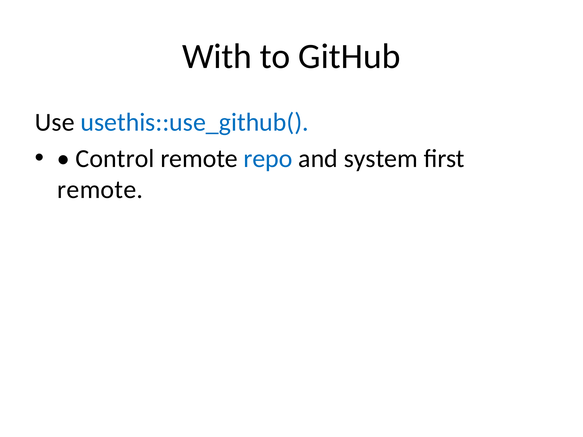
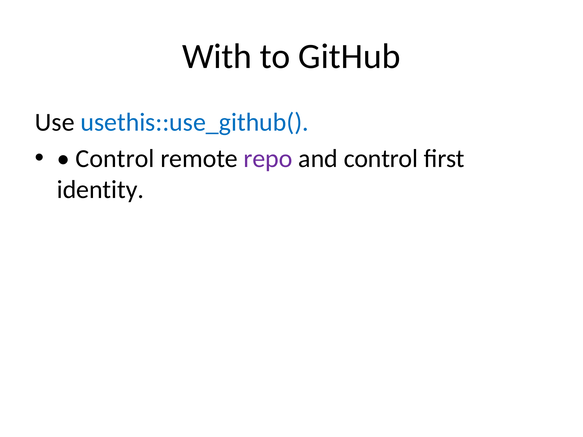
repo colour: blue -> purple (268, 159)
and system: system -> control (381, 159)
remote: remote -> identity (100, 190)
